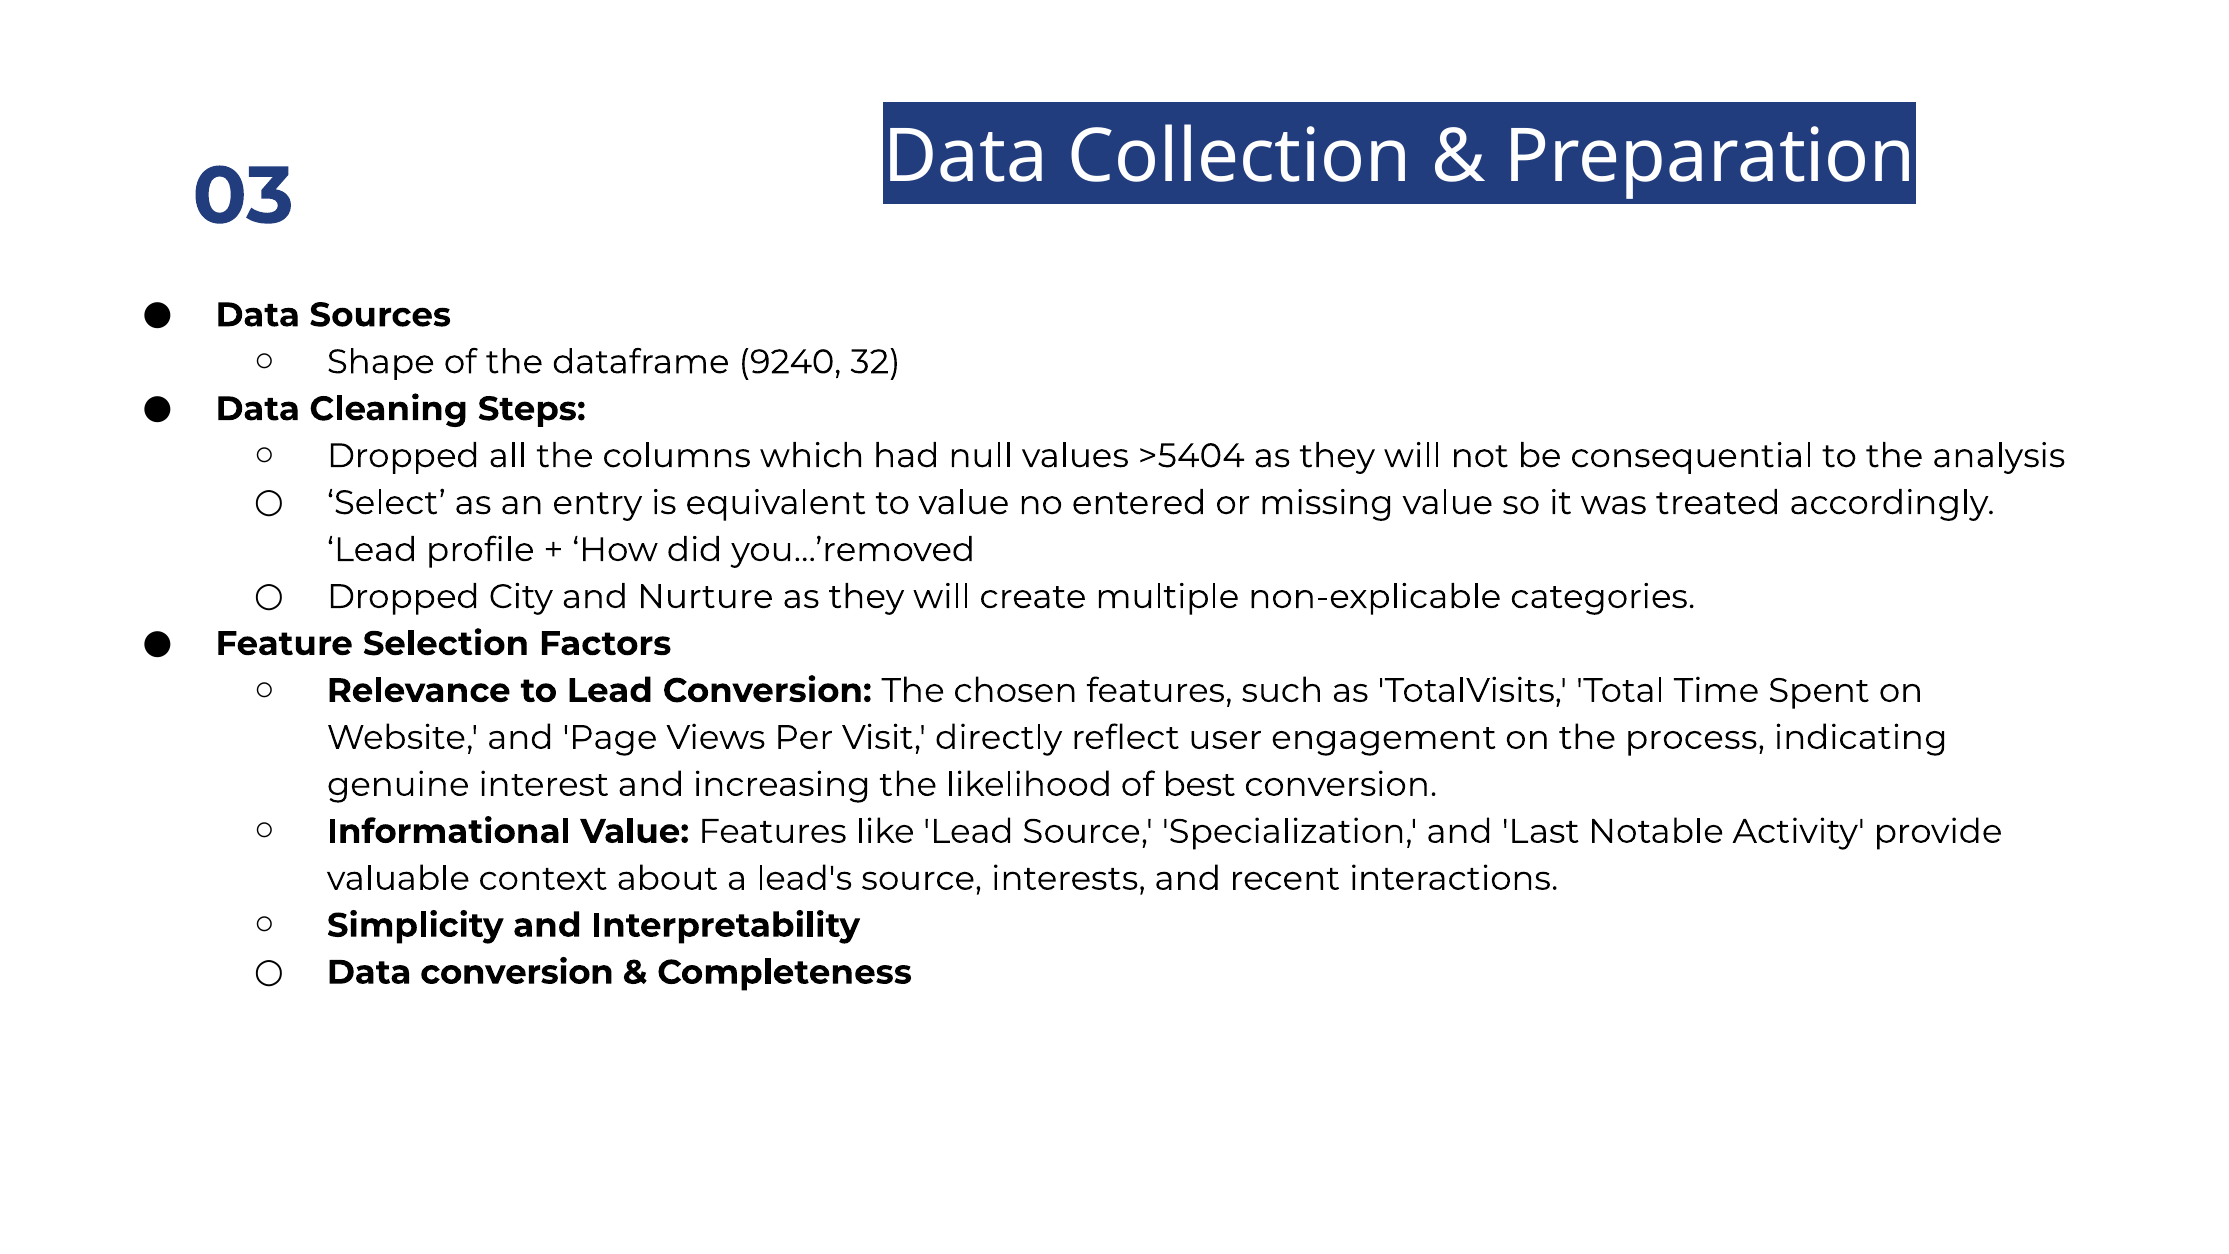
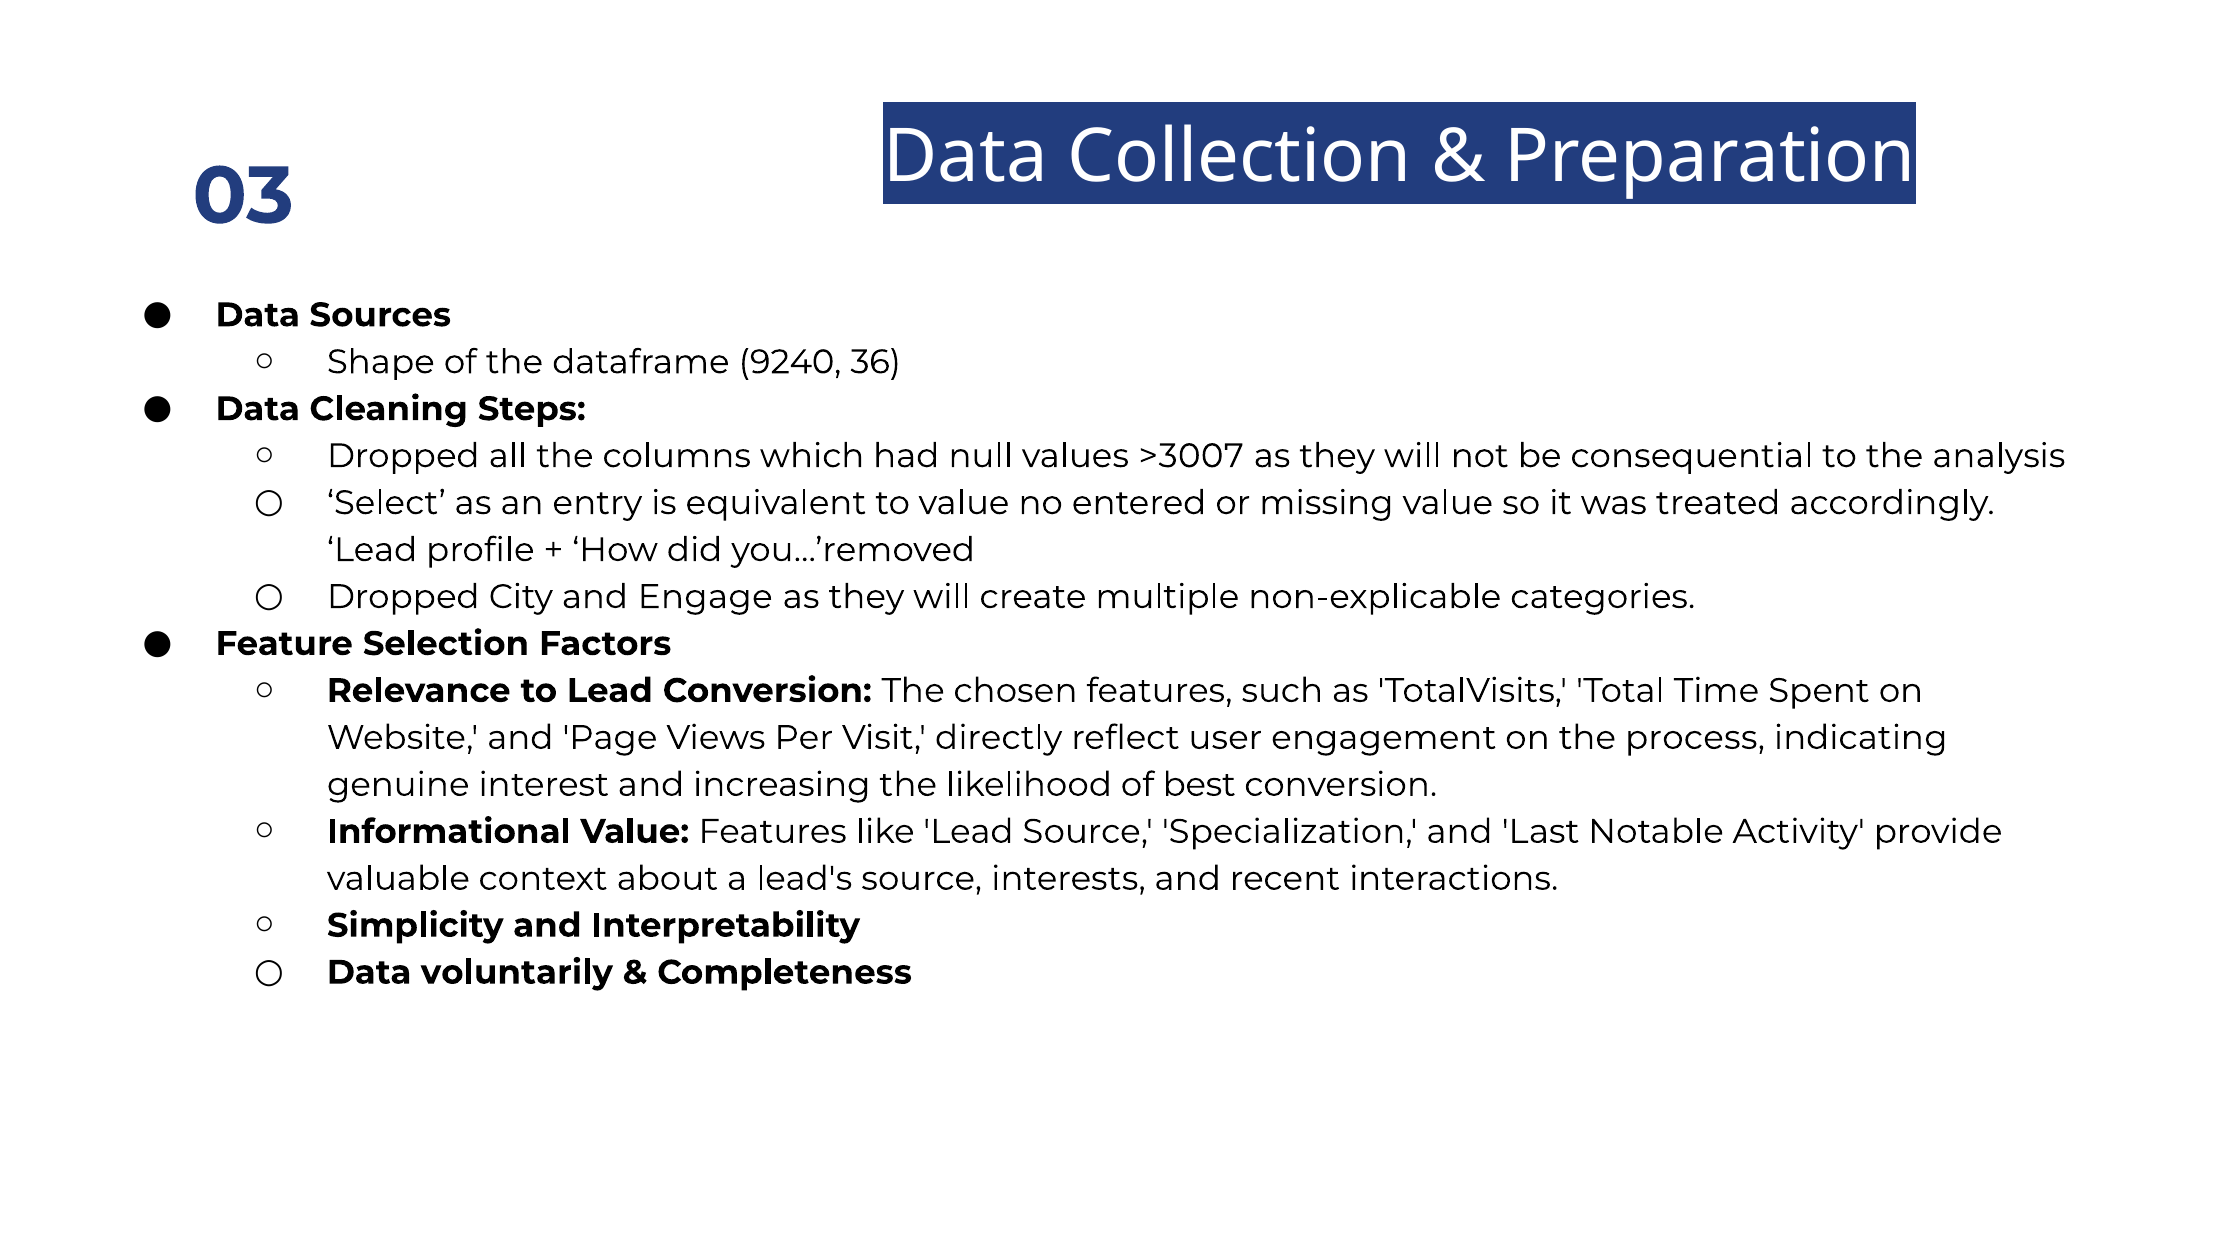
32: 32 -> 36 (876, 362)
>5404: >5404 -> >3007 (1191, 456)
Nurture: Nurture -> Engage (705, 597)
Data conversion: conversion -> voluntarily (517, 972)
